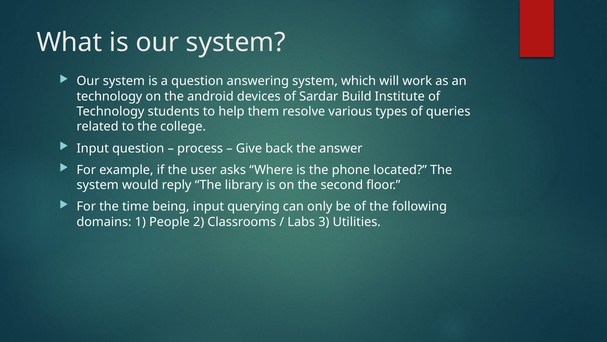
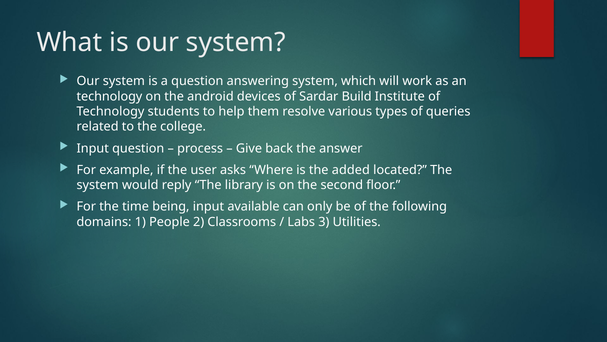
phone: phone -> added (351, 170)
querying: querying -> available (253, 206)
